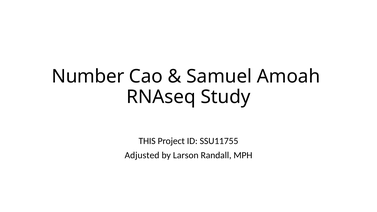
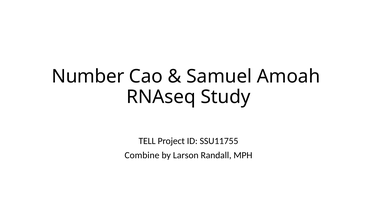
THIS: THIS -> TELL (147, 141)
Adjusted: Adjusted -> Combine (142, 155)
